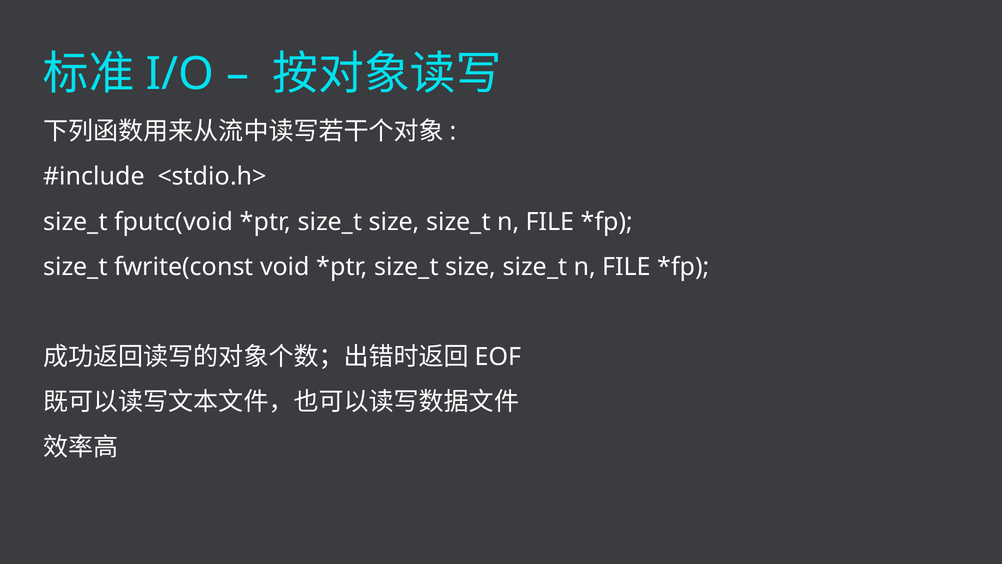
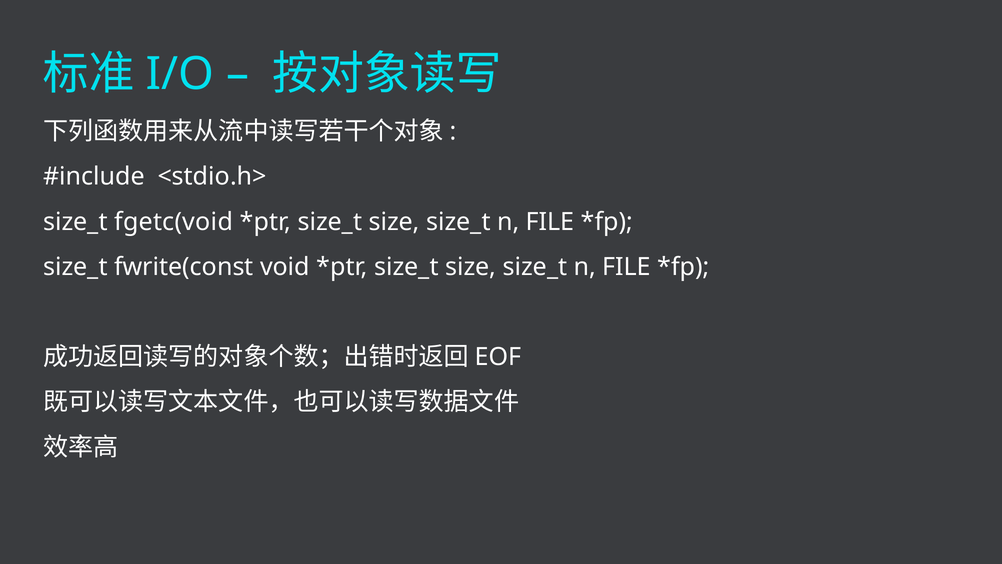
fputc(void: fputc(void -> fgetc(void (174, 222)
